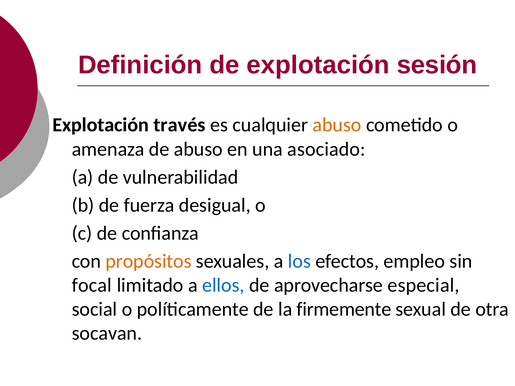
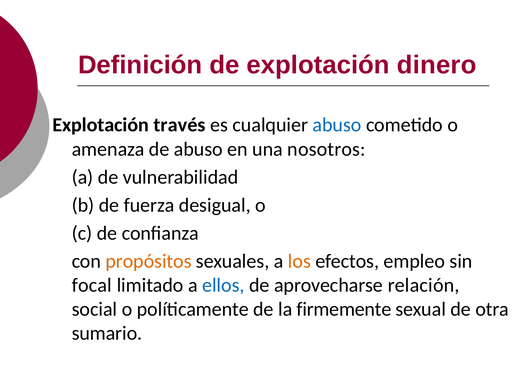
sesión: sesión -> dinero (437, 65)
abuso colour: orange -> blue (337, 125)
asociado: asociado -> nosotros (326, 149)
los colour: blue -> orange (299, 261)
especial: especial -> relación (424, 285)
socavan: socavan -> sumario (107, 334)
